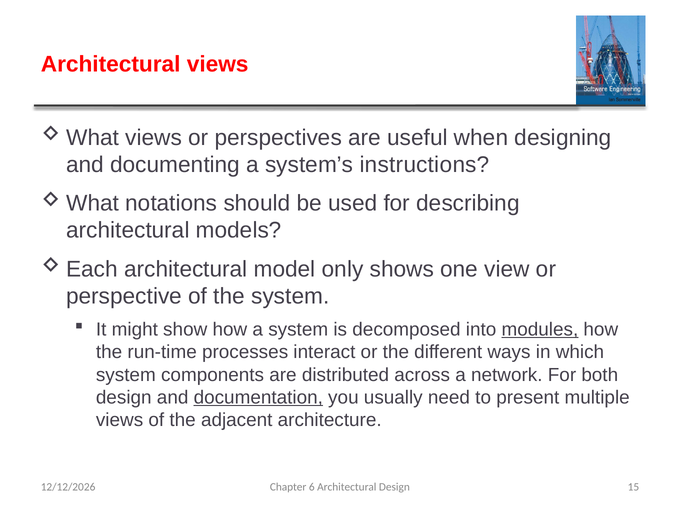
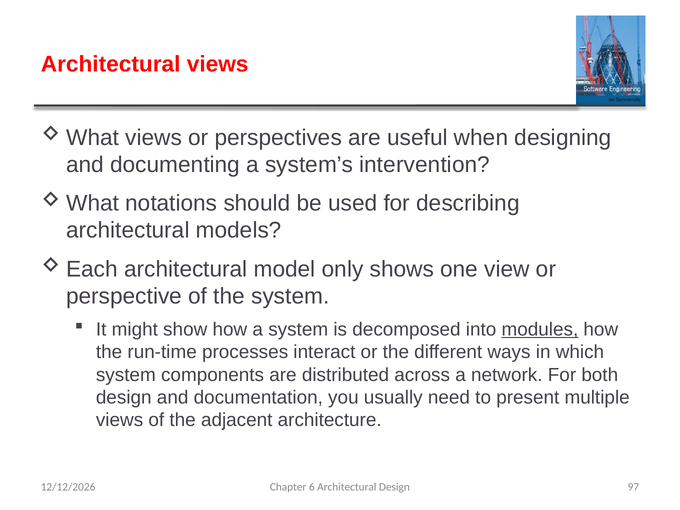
instructions: instructions -> intervention (425, 165)
documentation underline: present -> none (258, 397)
15: 15 -> 97 (633, 487)
